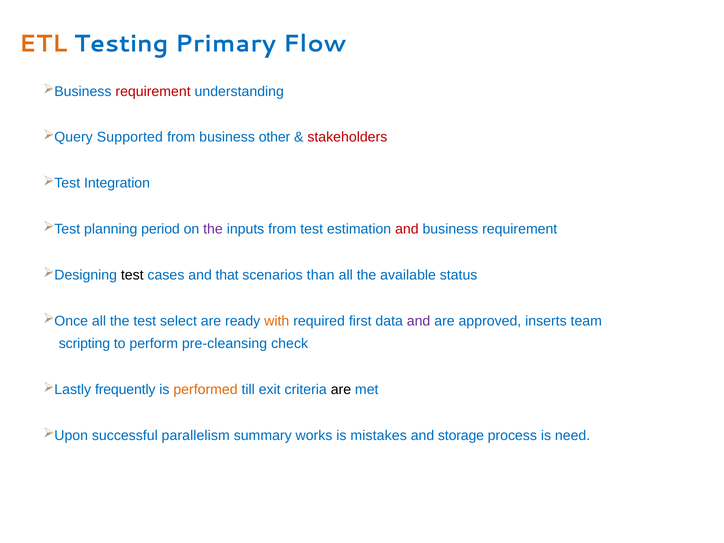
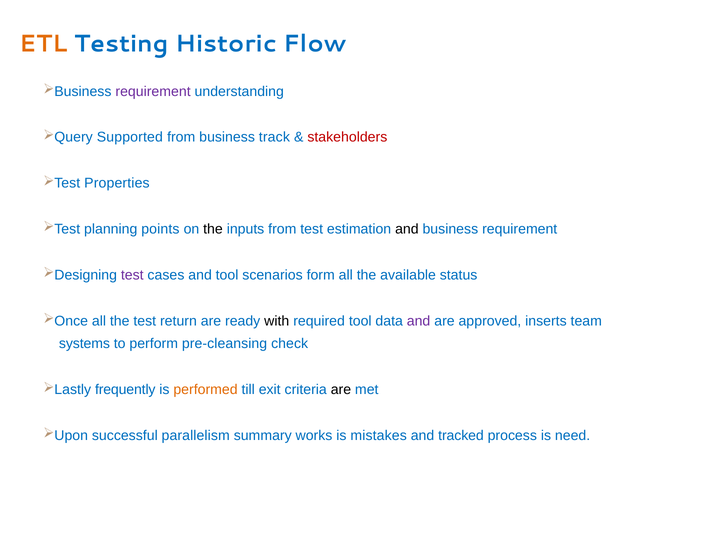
Primary: Primary -> Historic (226, 44)
requirement colour: red -> purple (153, 91)
other: other -> track (274, 137)
Integration: Integration -> Properties (117, 183)
period: period -> points (160, 229)
the colour: purple -> black (213, 229)
and colour: red -> black (407, 229)
test colour: black -> purple (132, 275)
and that: that -> tool (227, 275)
than: than -> form (321, 275)
select: select -> return (178, 321)
with colour: orange -> black (277, 321)
required first: first -> tool (360, 321)
scripting: scripting -> systems (84, 344)
storage: storage -> tracked (461, 436)
